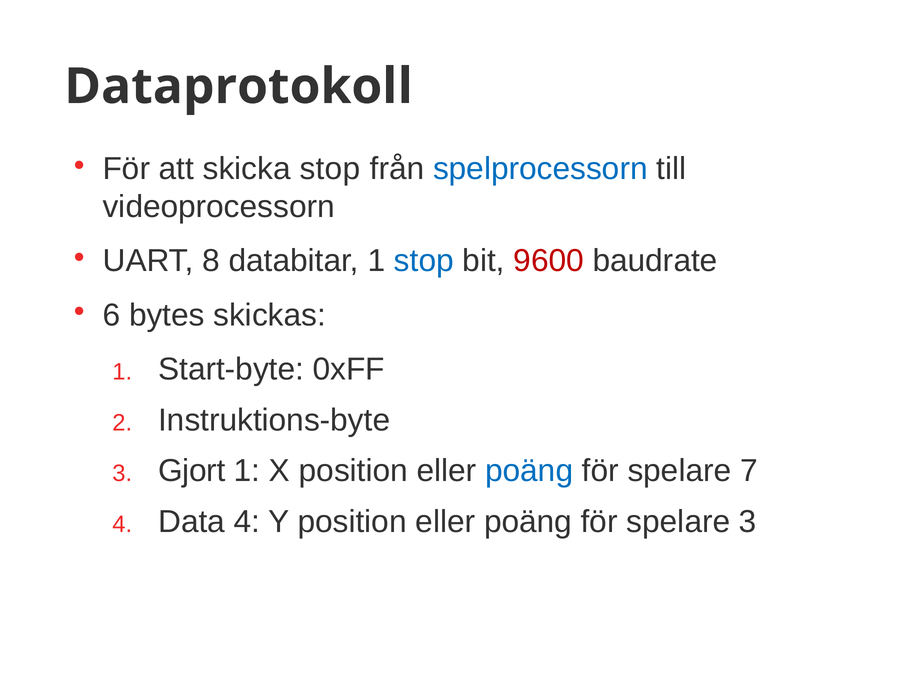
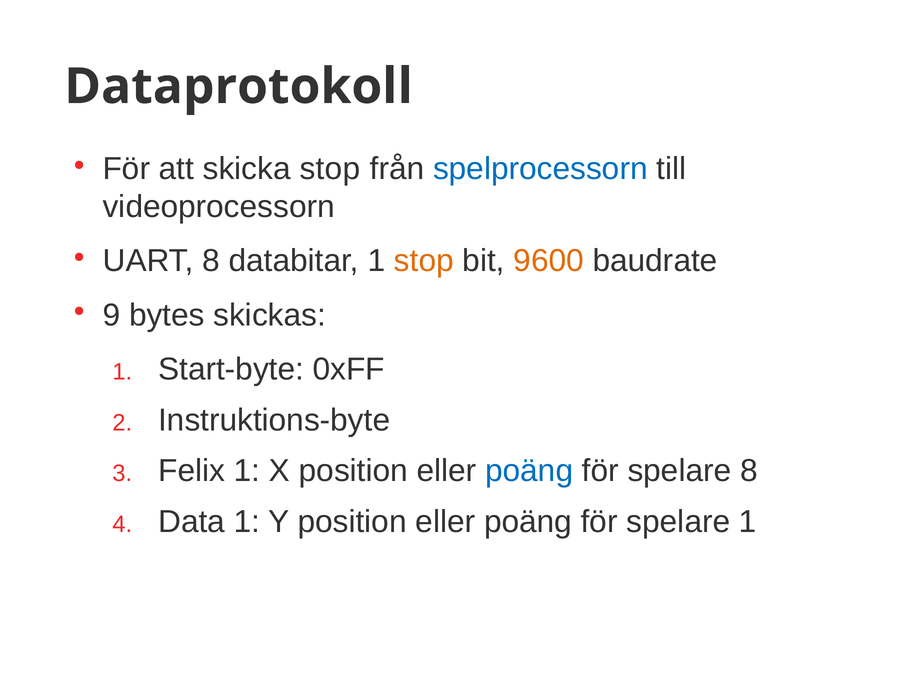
stop colour: blue -> orange (424, 261)
9600 colour: red -> orange (549, 261)
6: 6 -> 9 (112, 315)
Gjort: Gjort -> Felix (192, 471)
spelare 7: 7 -> 8 (749, 471)
Data 4: 4 -> 1 (247, 522)
spelare 3: 3 -> 1 (748, 522)
